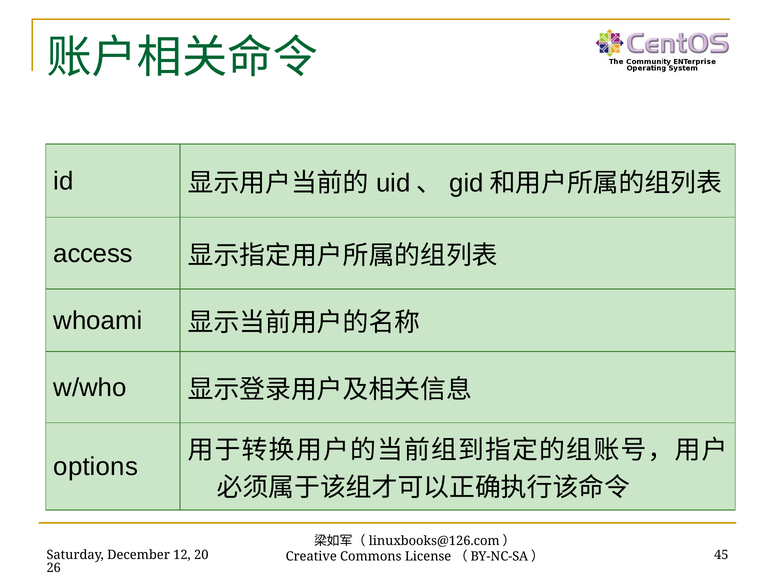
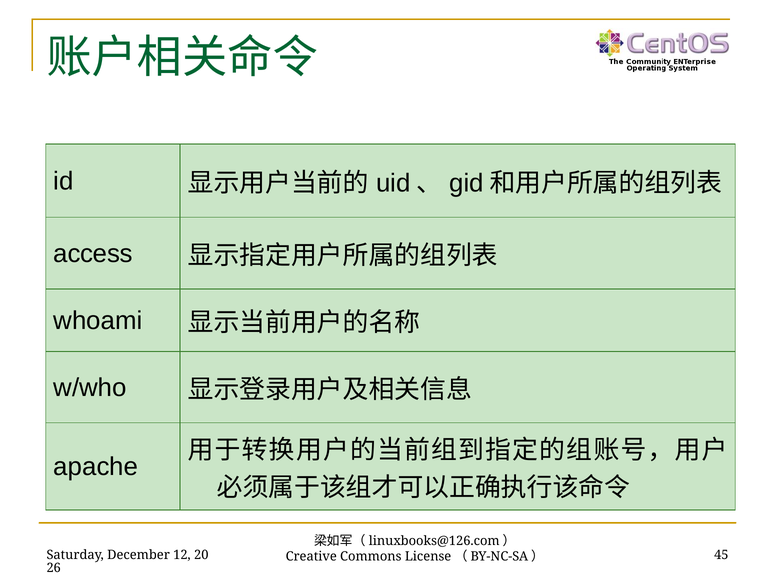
options: options -> apache (96, 467)
